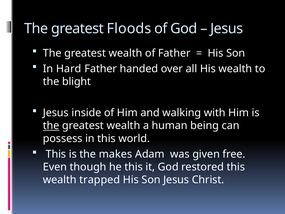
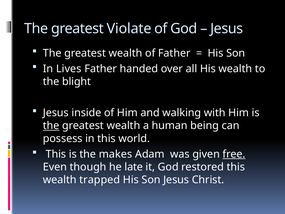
Floods: Floods -> Violate (129, 28)
Hard: Hard -> Lives (69, 69)
free underline: none -> present (234, 154)
he this: this -> late (134, 167)
